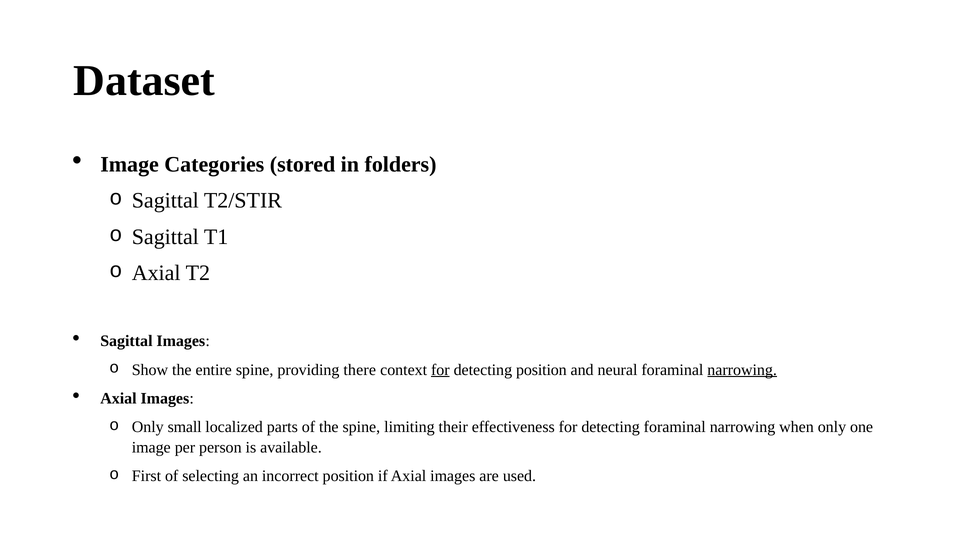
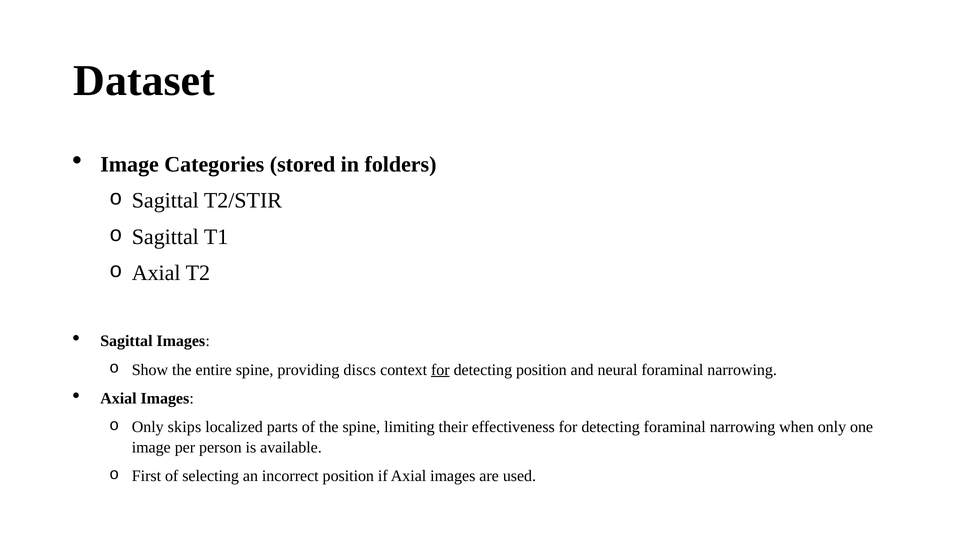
there: there -> discs (360, 369)
narrowing underline: present -> none (742, 369)
small: small -> skips (184, 427)
